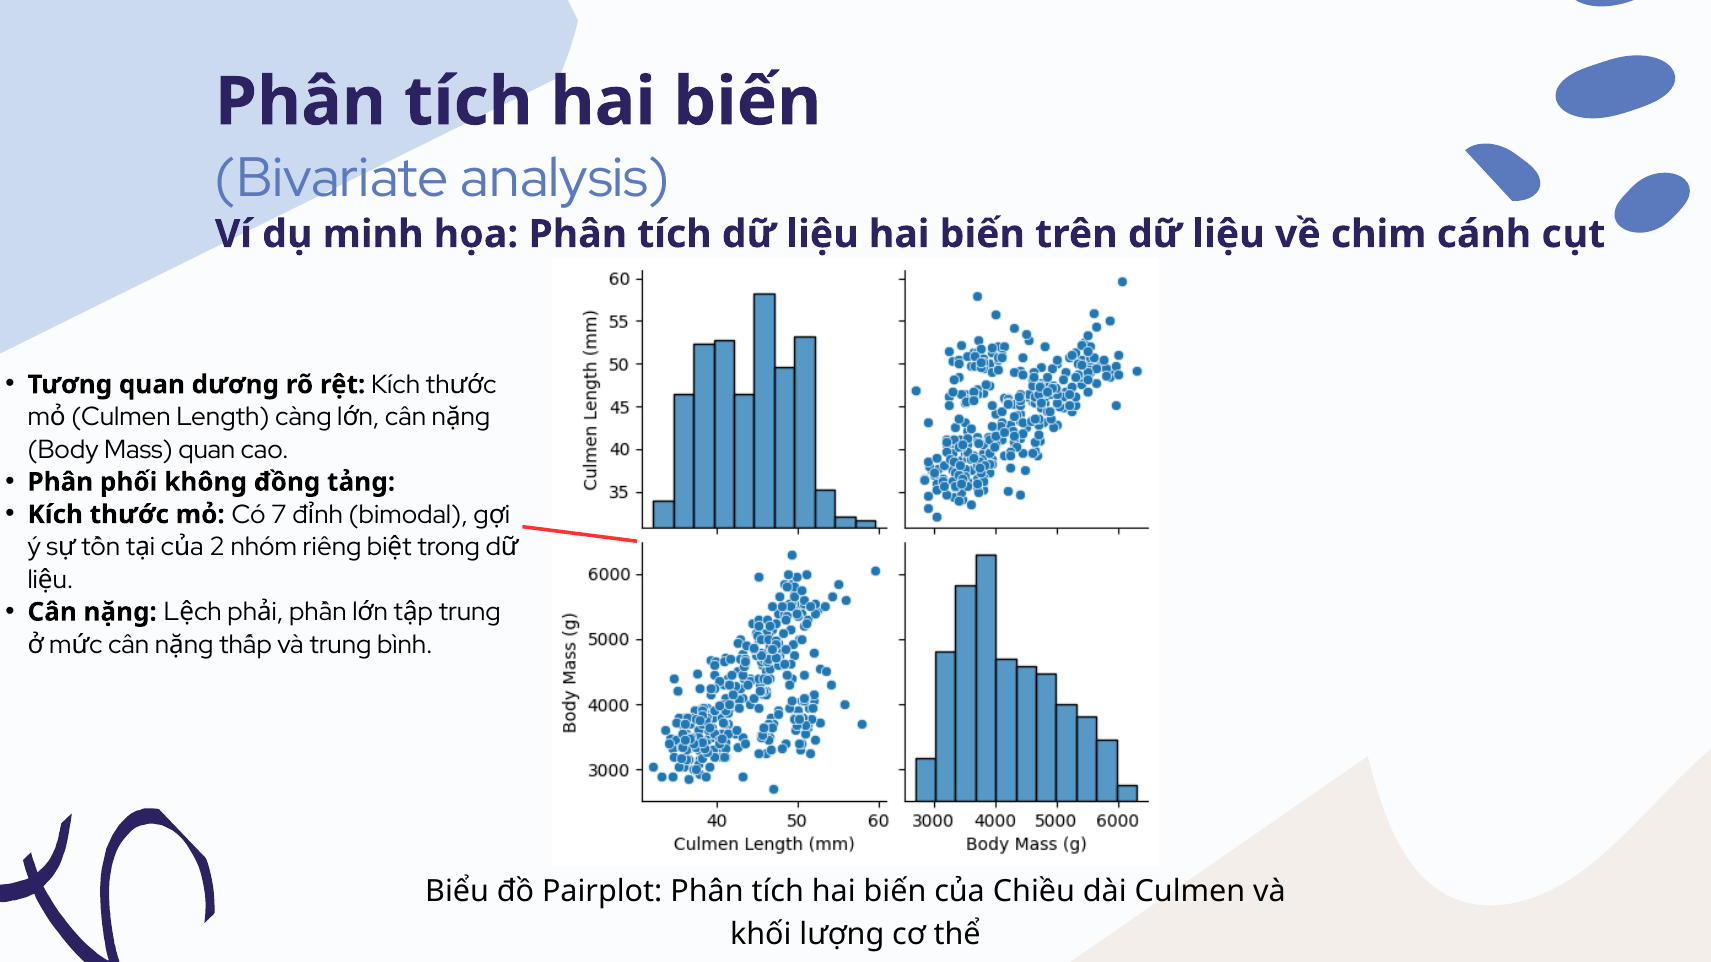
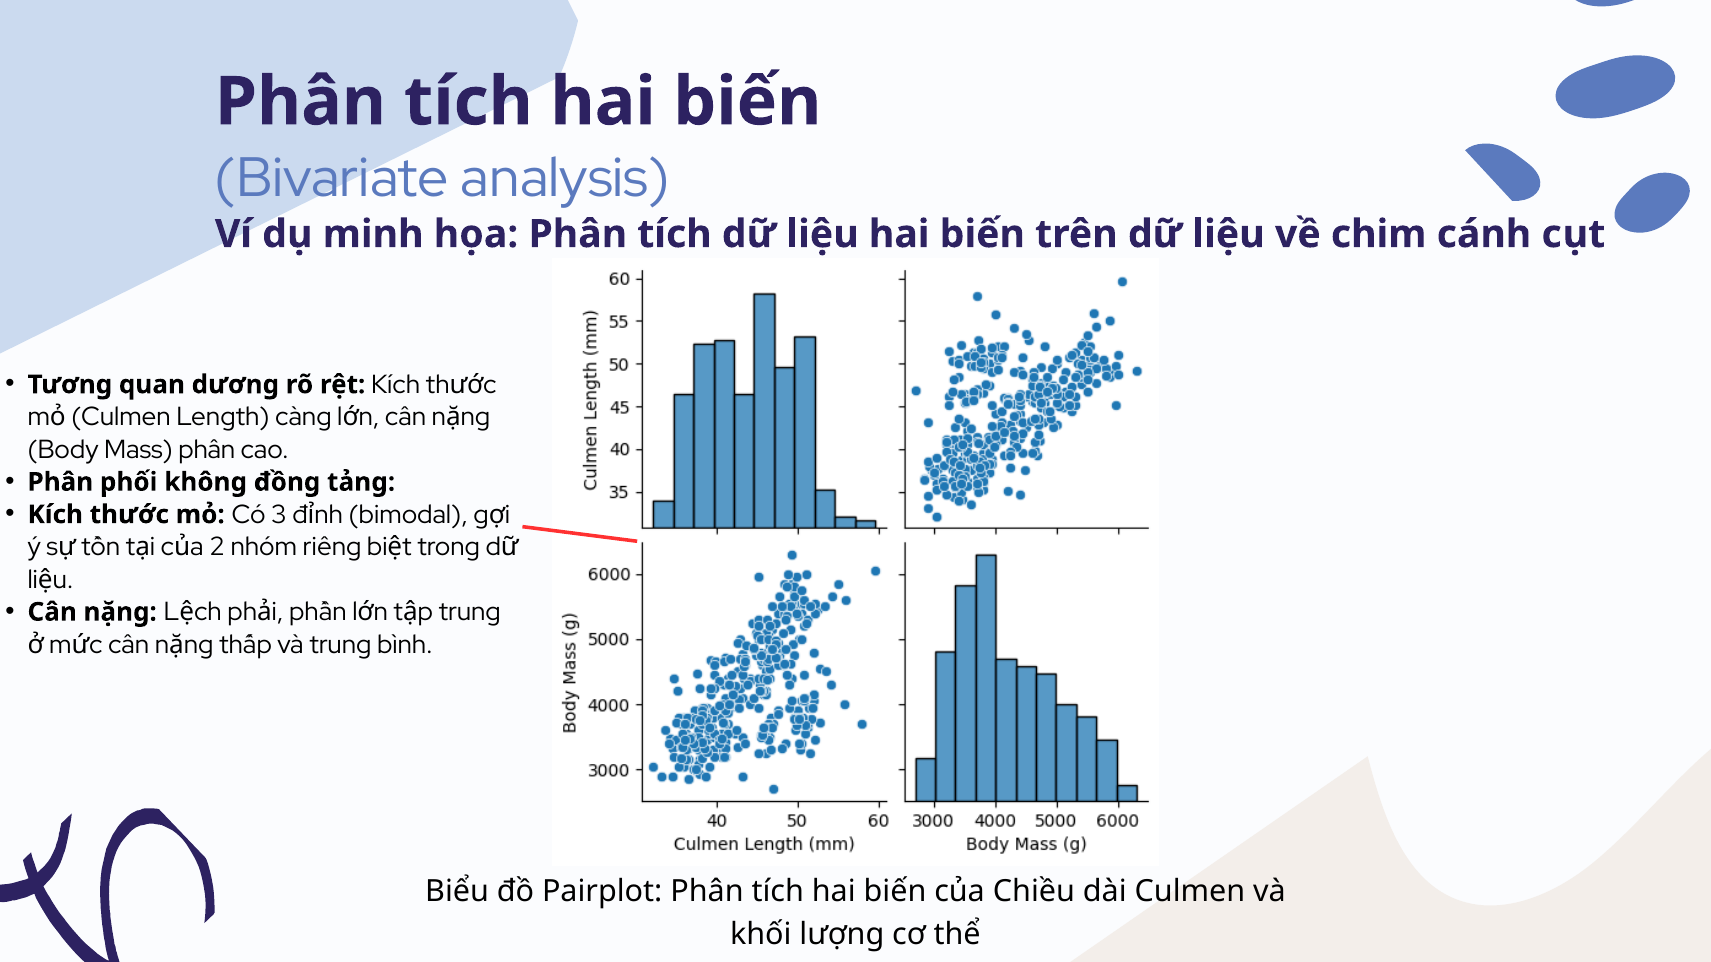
Mass quan: quan -> phân (207, 450)
7: 7 -> 3 (279, 515)
